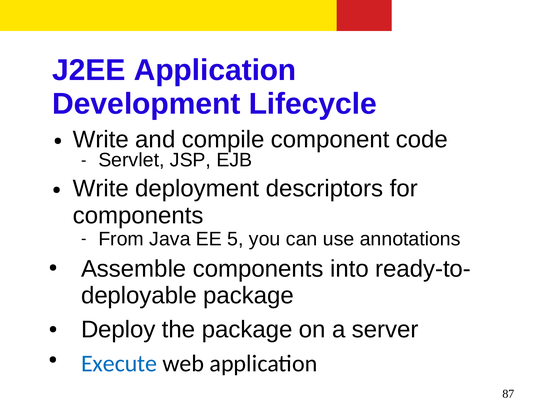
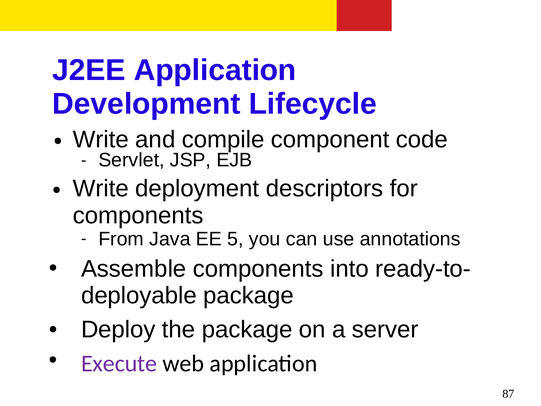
Execute colour: blue -> purple (119, 363)
